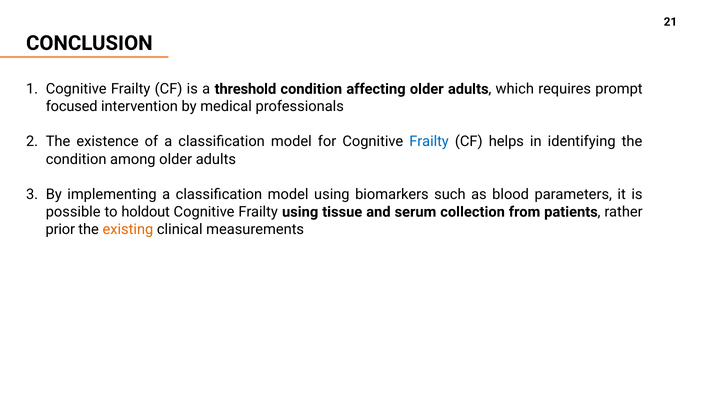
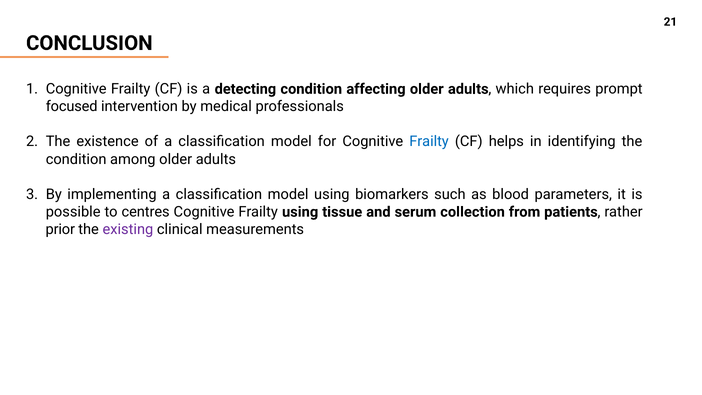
threshold: threshold -> detecting (245, 89)
holdout: holdout -> centres (146, 212)
existing colour: orange -> purple (128, 229)
